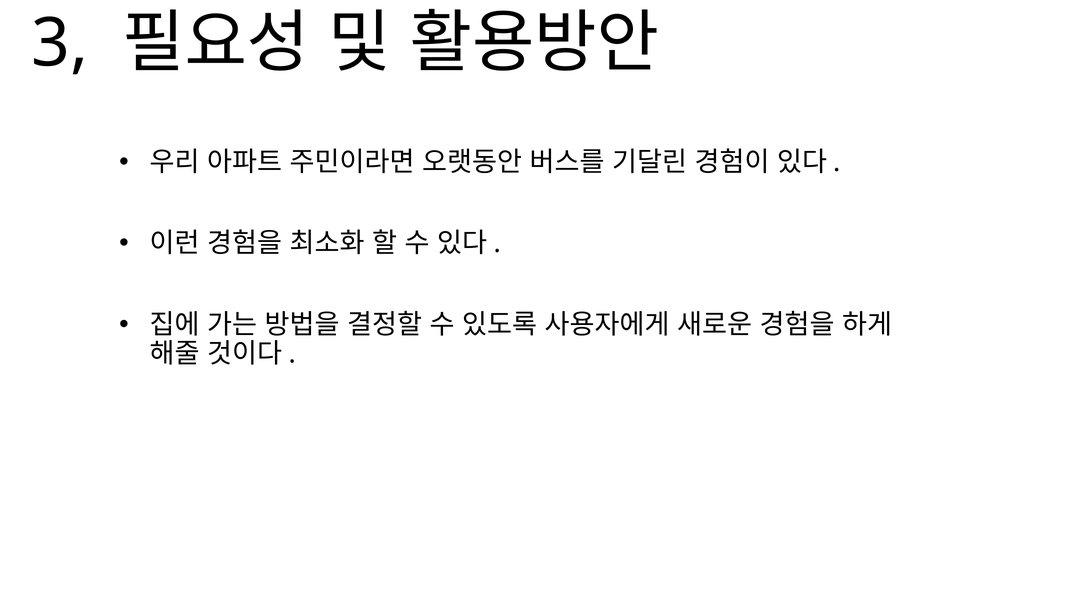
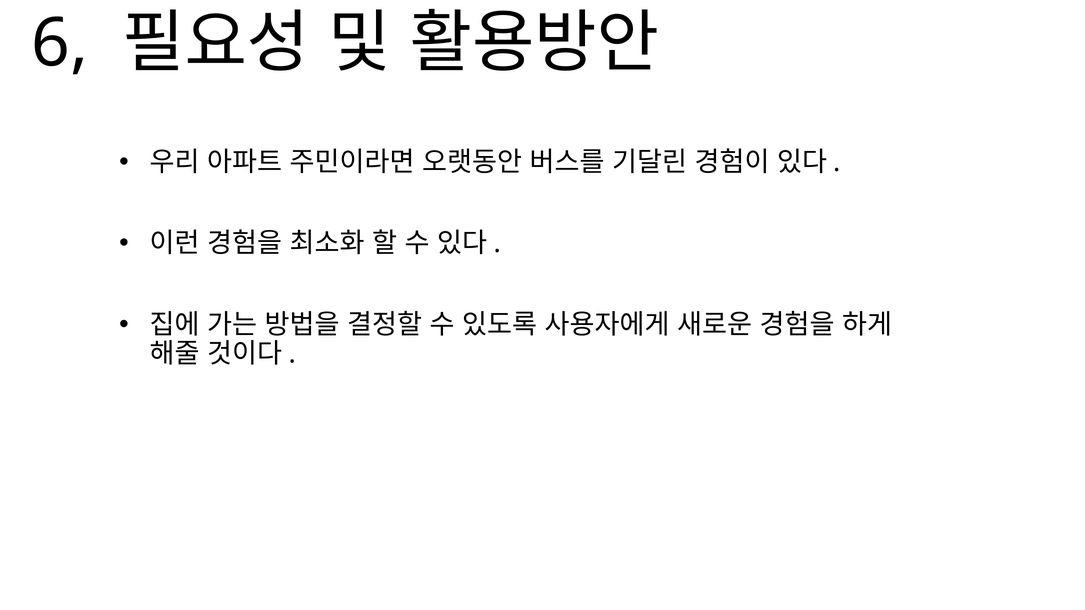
3: 3 -> 6 (60, 44)
